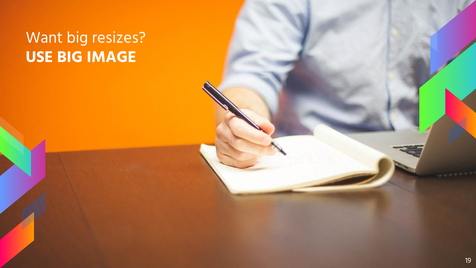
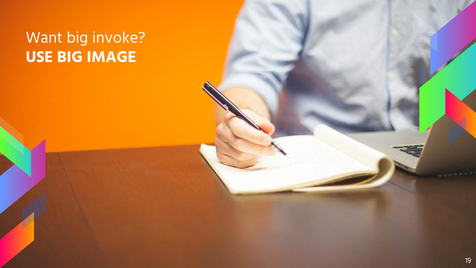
resizes: resizes -> invoke (119, 38)
